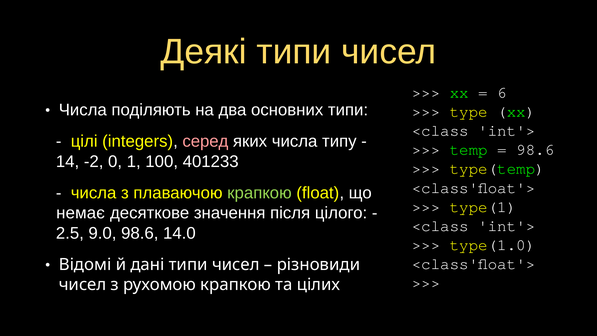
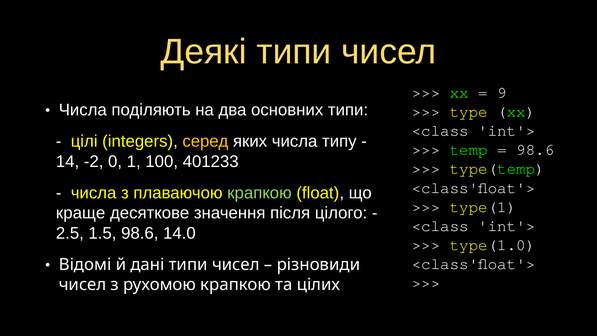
6: 6 -> 9 (502, 93)
серед colour: pink -> yellow (205, 141)
немає: немає -> краще (81, 213)
9.0: 9.0 -> 1.5 (102, 233)
